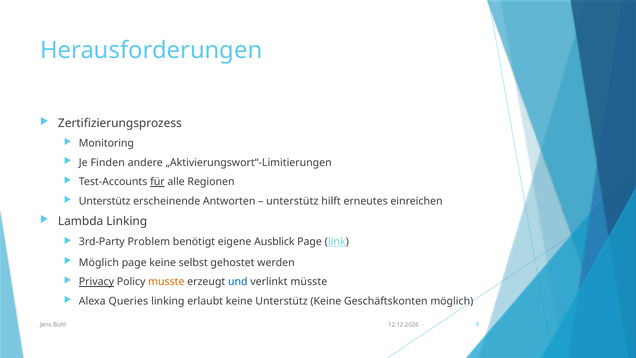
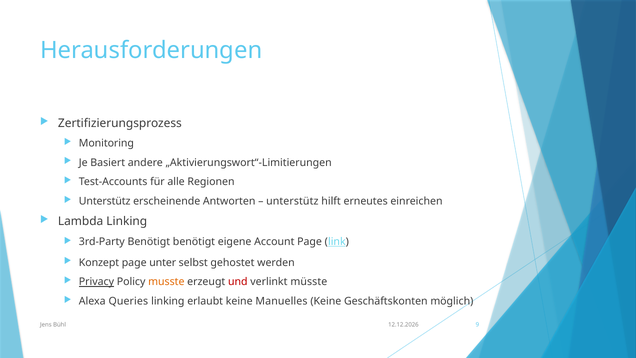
Finden: Finden -> Basiert (108, 162)
für underline: present -> none (157, 182)
3rd-Party Problem: Problem -> Benötigt (149, 241)
Ausblick: Ausblick -> Account (274, 241)
Möglich: Möglich -> Konzept (99, 262)
page keine: keine -> unter (163, 262)
und colour: blue -> red (238, 282)
keine Unterstütz: Unterstütz -> Manuelles (281, 301)
